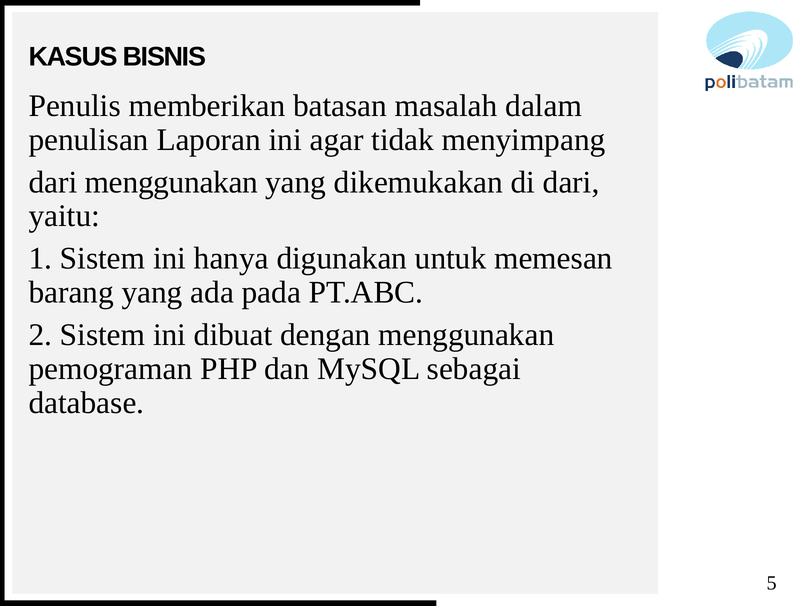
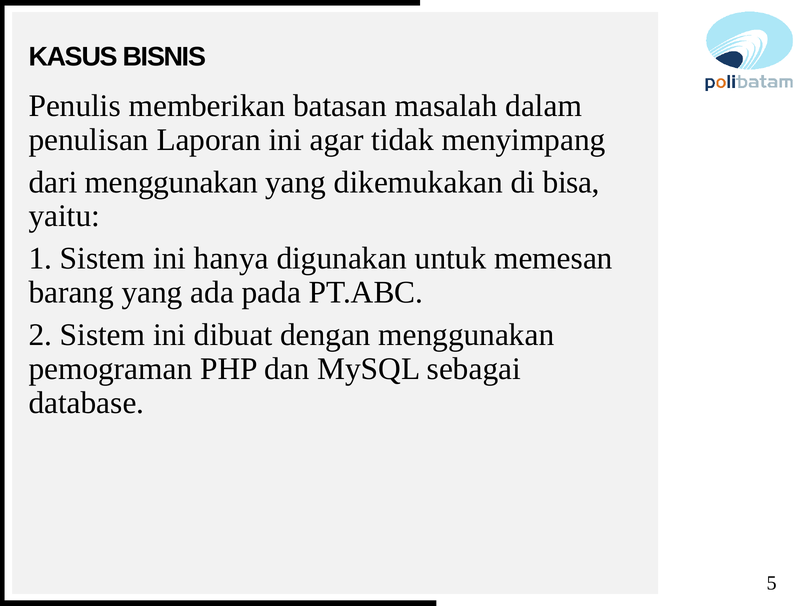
di dari: dari -> bisa (571, 182)
